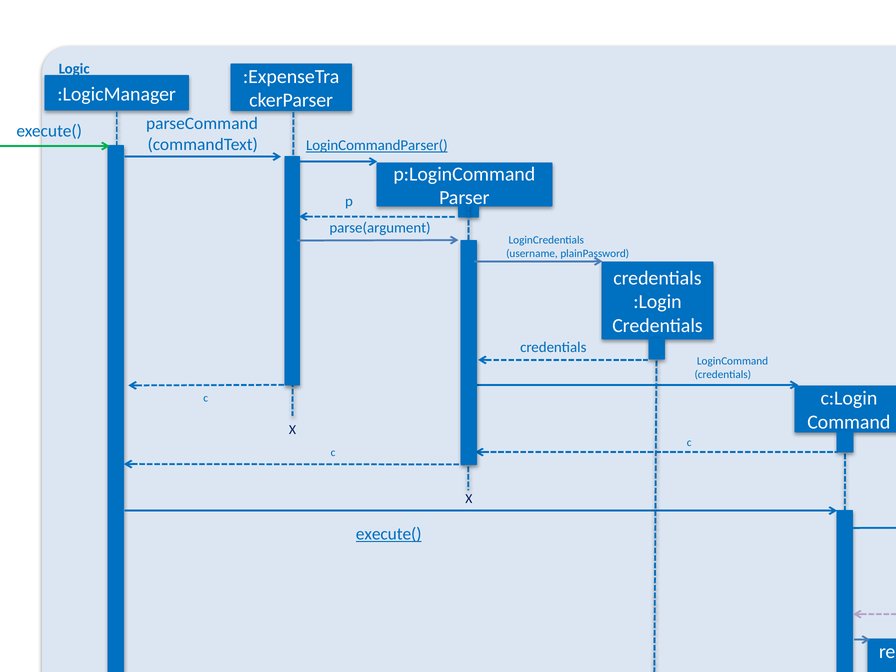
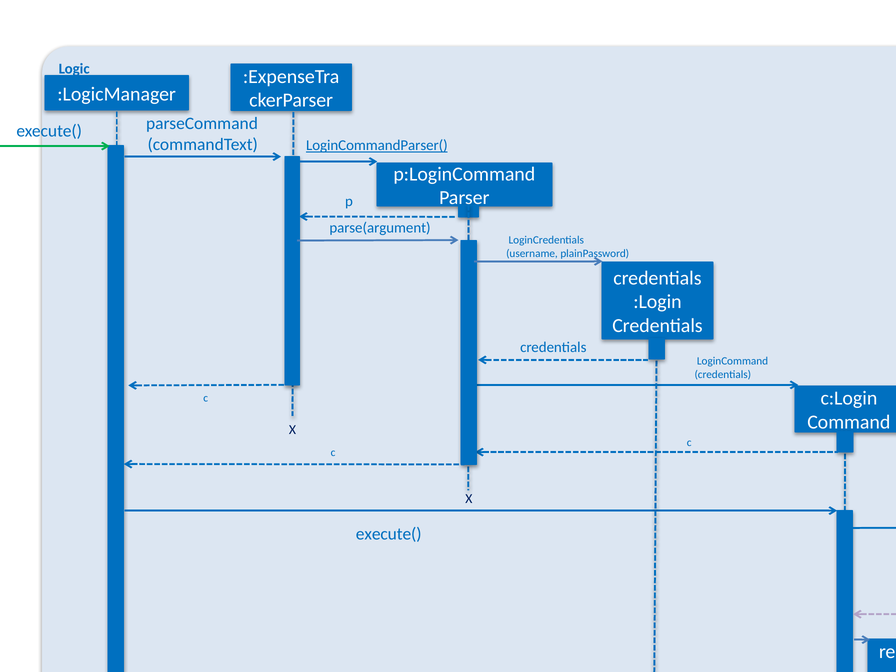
execute( underline: present -> none (389, 534)
